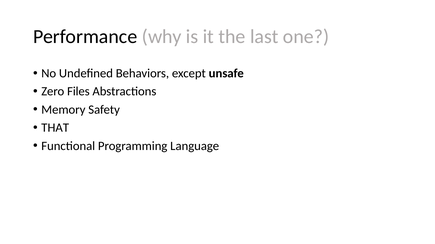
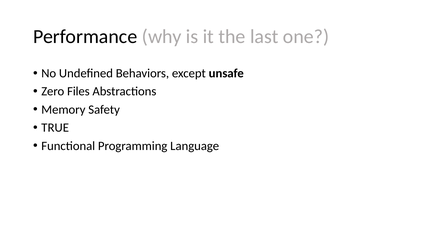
THAT: THAT -> TRUE (55, 128)
